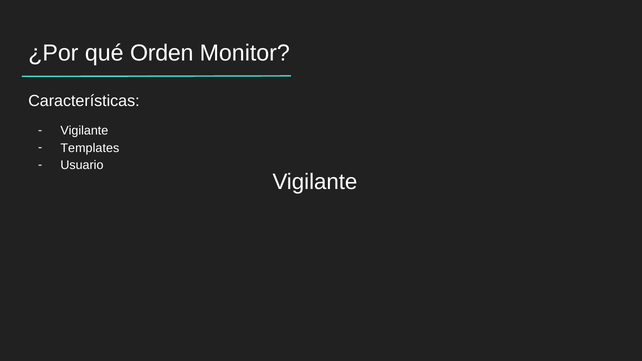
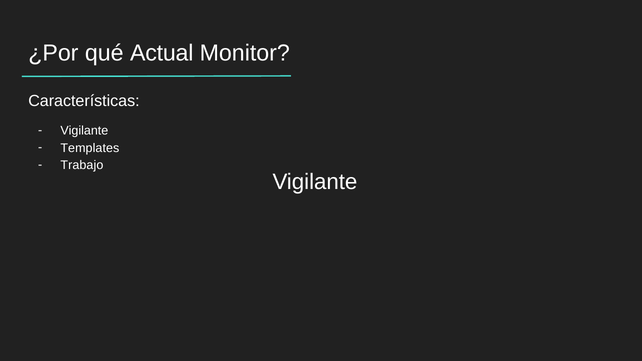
Orden: Orden -> Actual (162, 53)
Usuario: Usuario -> Trabajo (82, 165)
